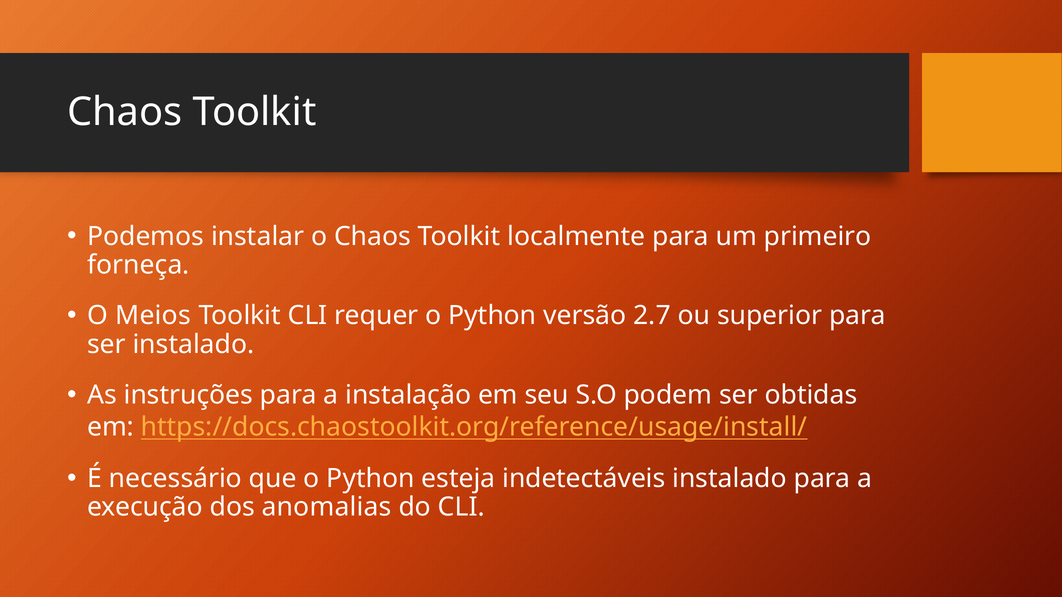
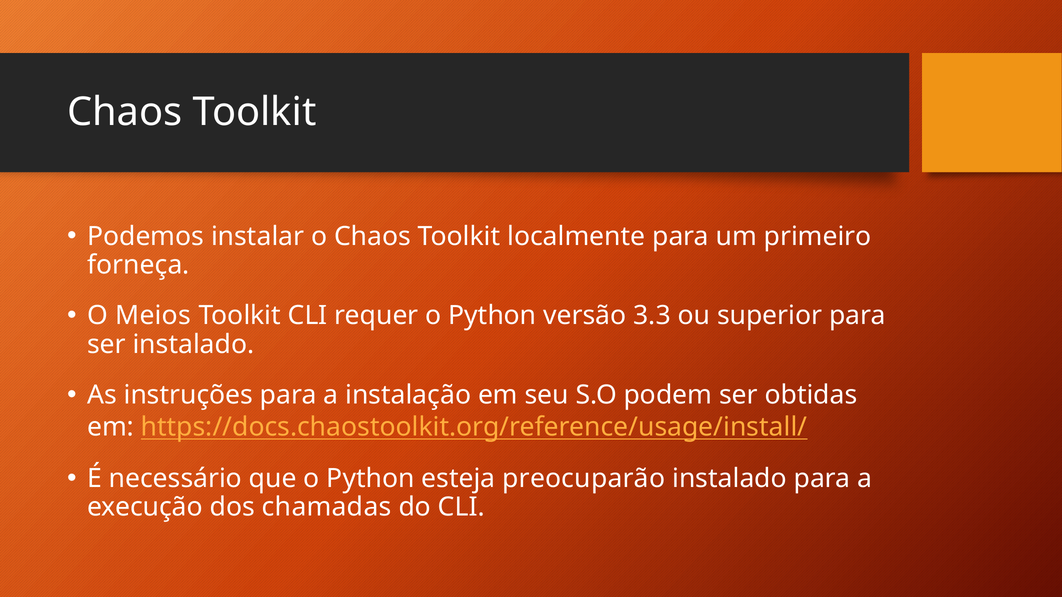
2.7: 2.7 -> 3.3 (652, 316)
indetectáveis: indetectáveis -> preocuparão (584, 479)
anomalias: anomalias -> chamadas (327, 507)
